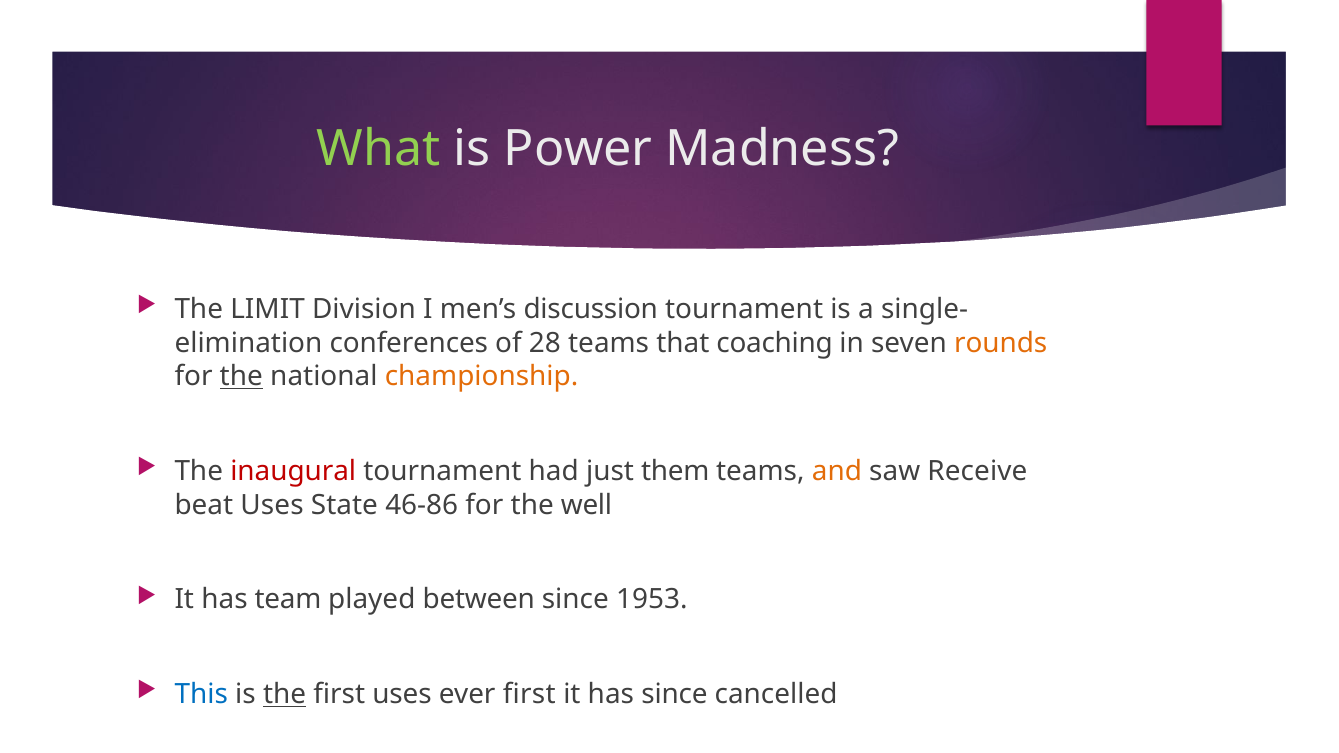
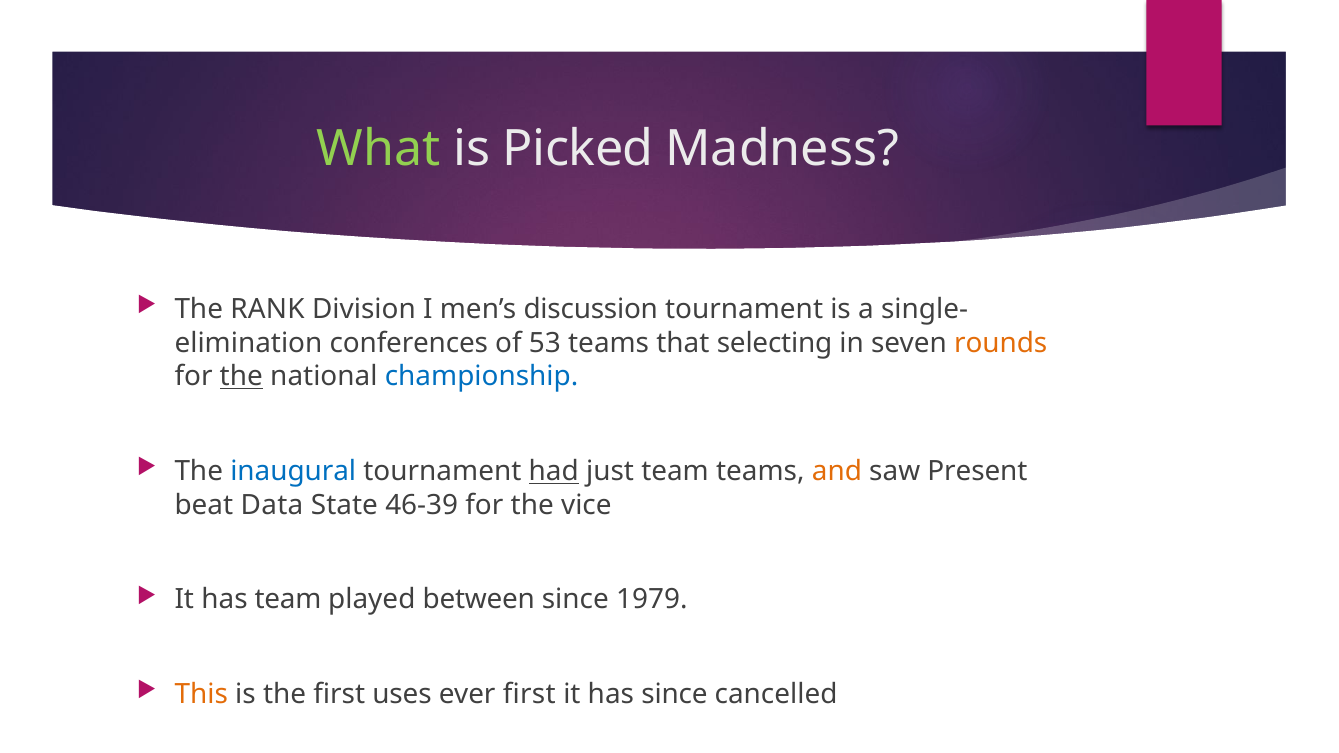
Power: Power -> Picked (578, 149)
LIMIT: LIMIT -> RANK (267, 310)
28: 28 -> 53 (545, 343)
coaching: coaching -> selecting (775, 343)
championship colour: orange -> blue (482, 377)
inaugural colour: red -> blue (293, 472)
had underline: none -> present (554, 472)
just them: them -> team (675, 472)
Receive: Receive -> Present (977, 472)
beat Uses: Uses -> Data (272, 505)
46-86: 46-86 -> 46-39 (422, 505)
well: well -> vice (586, 505)
1953: 1953 -> 1979 (652, 600)
This colour: blue -> orange (201, 695)
the underline: present -> none (285, 695)
